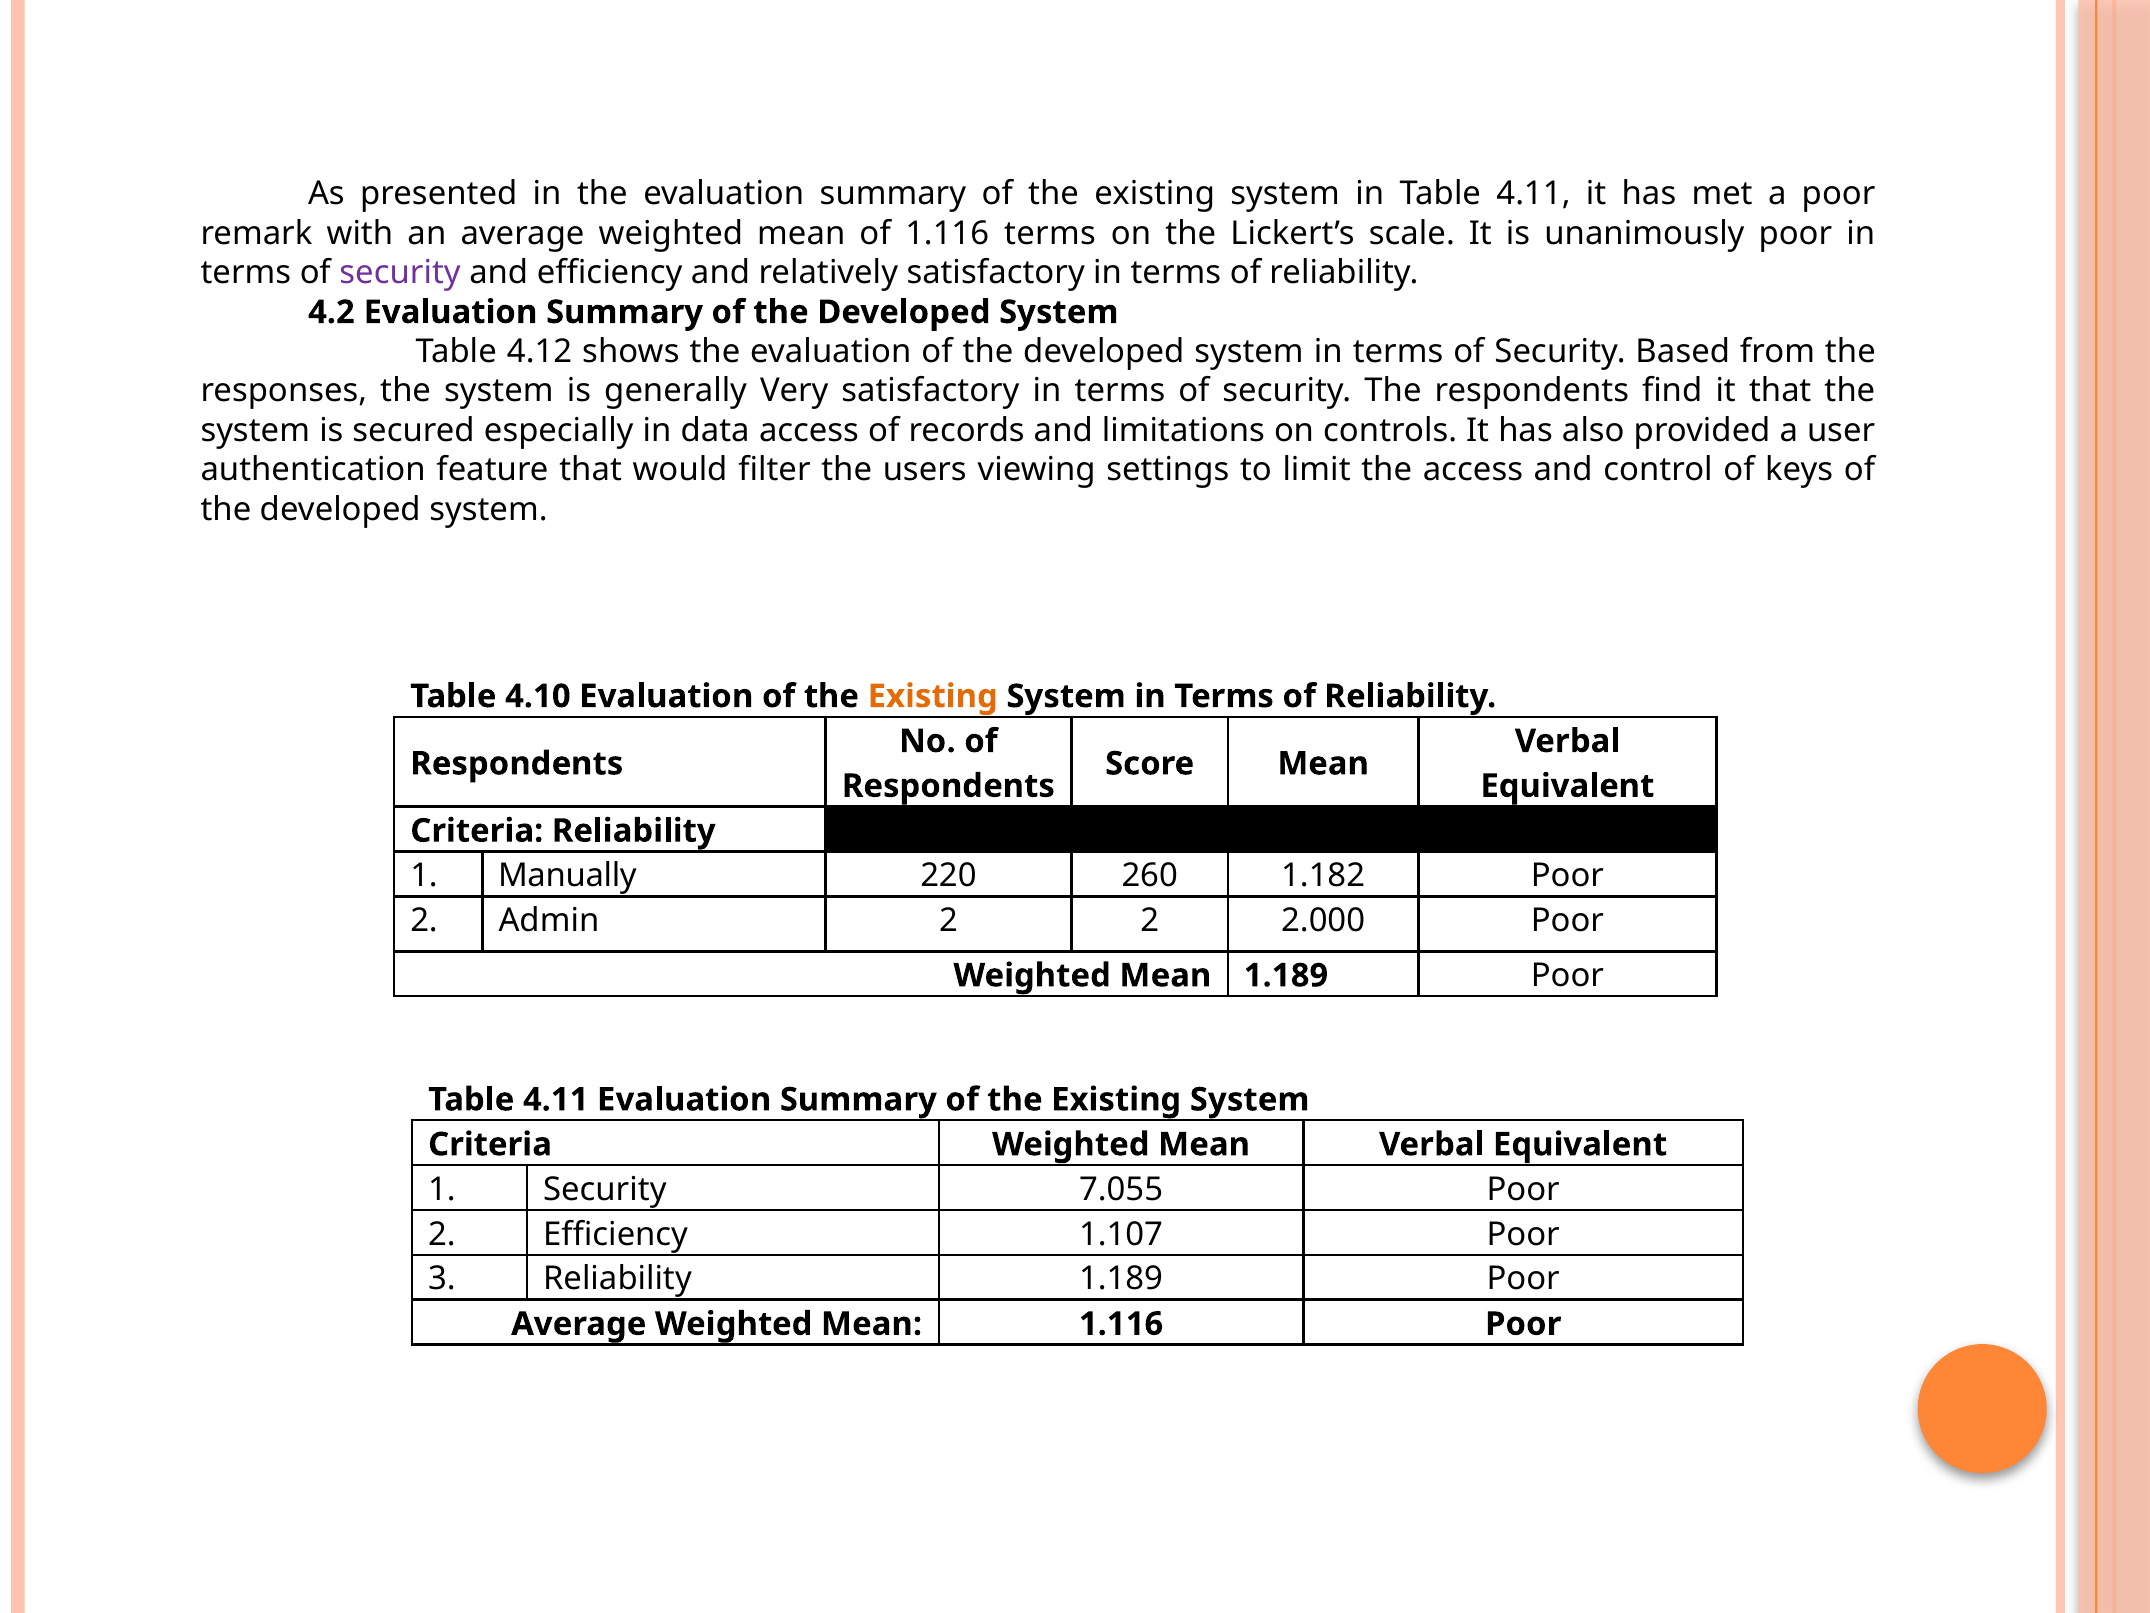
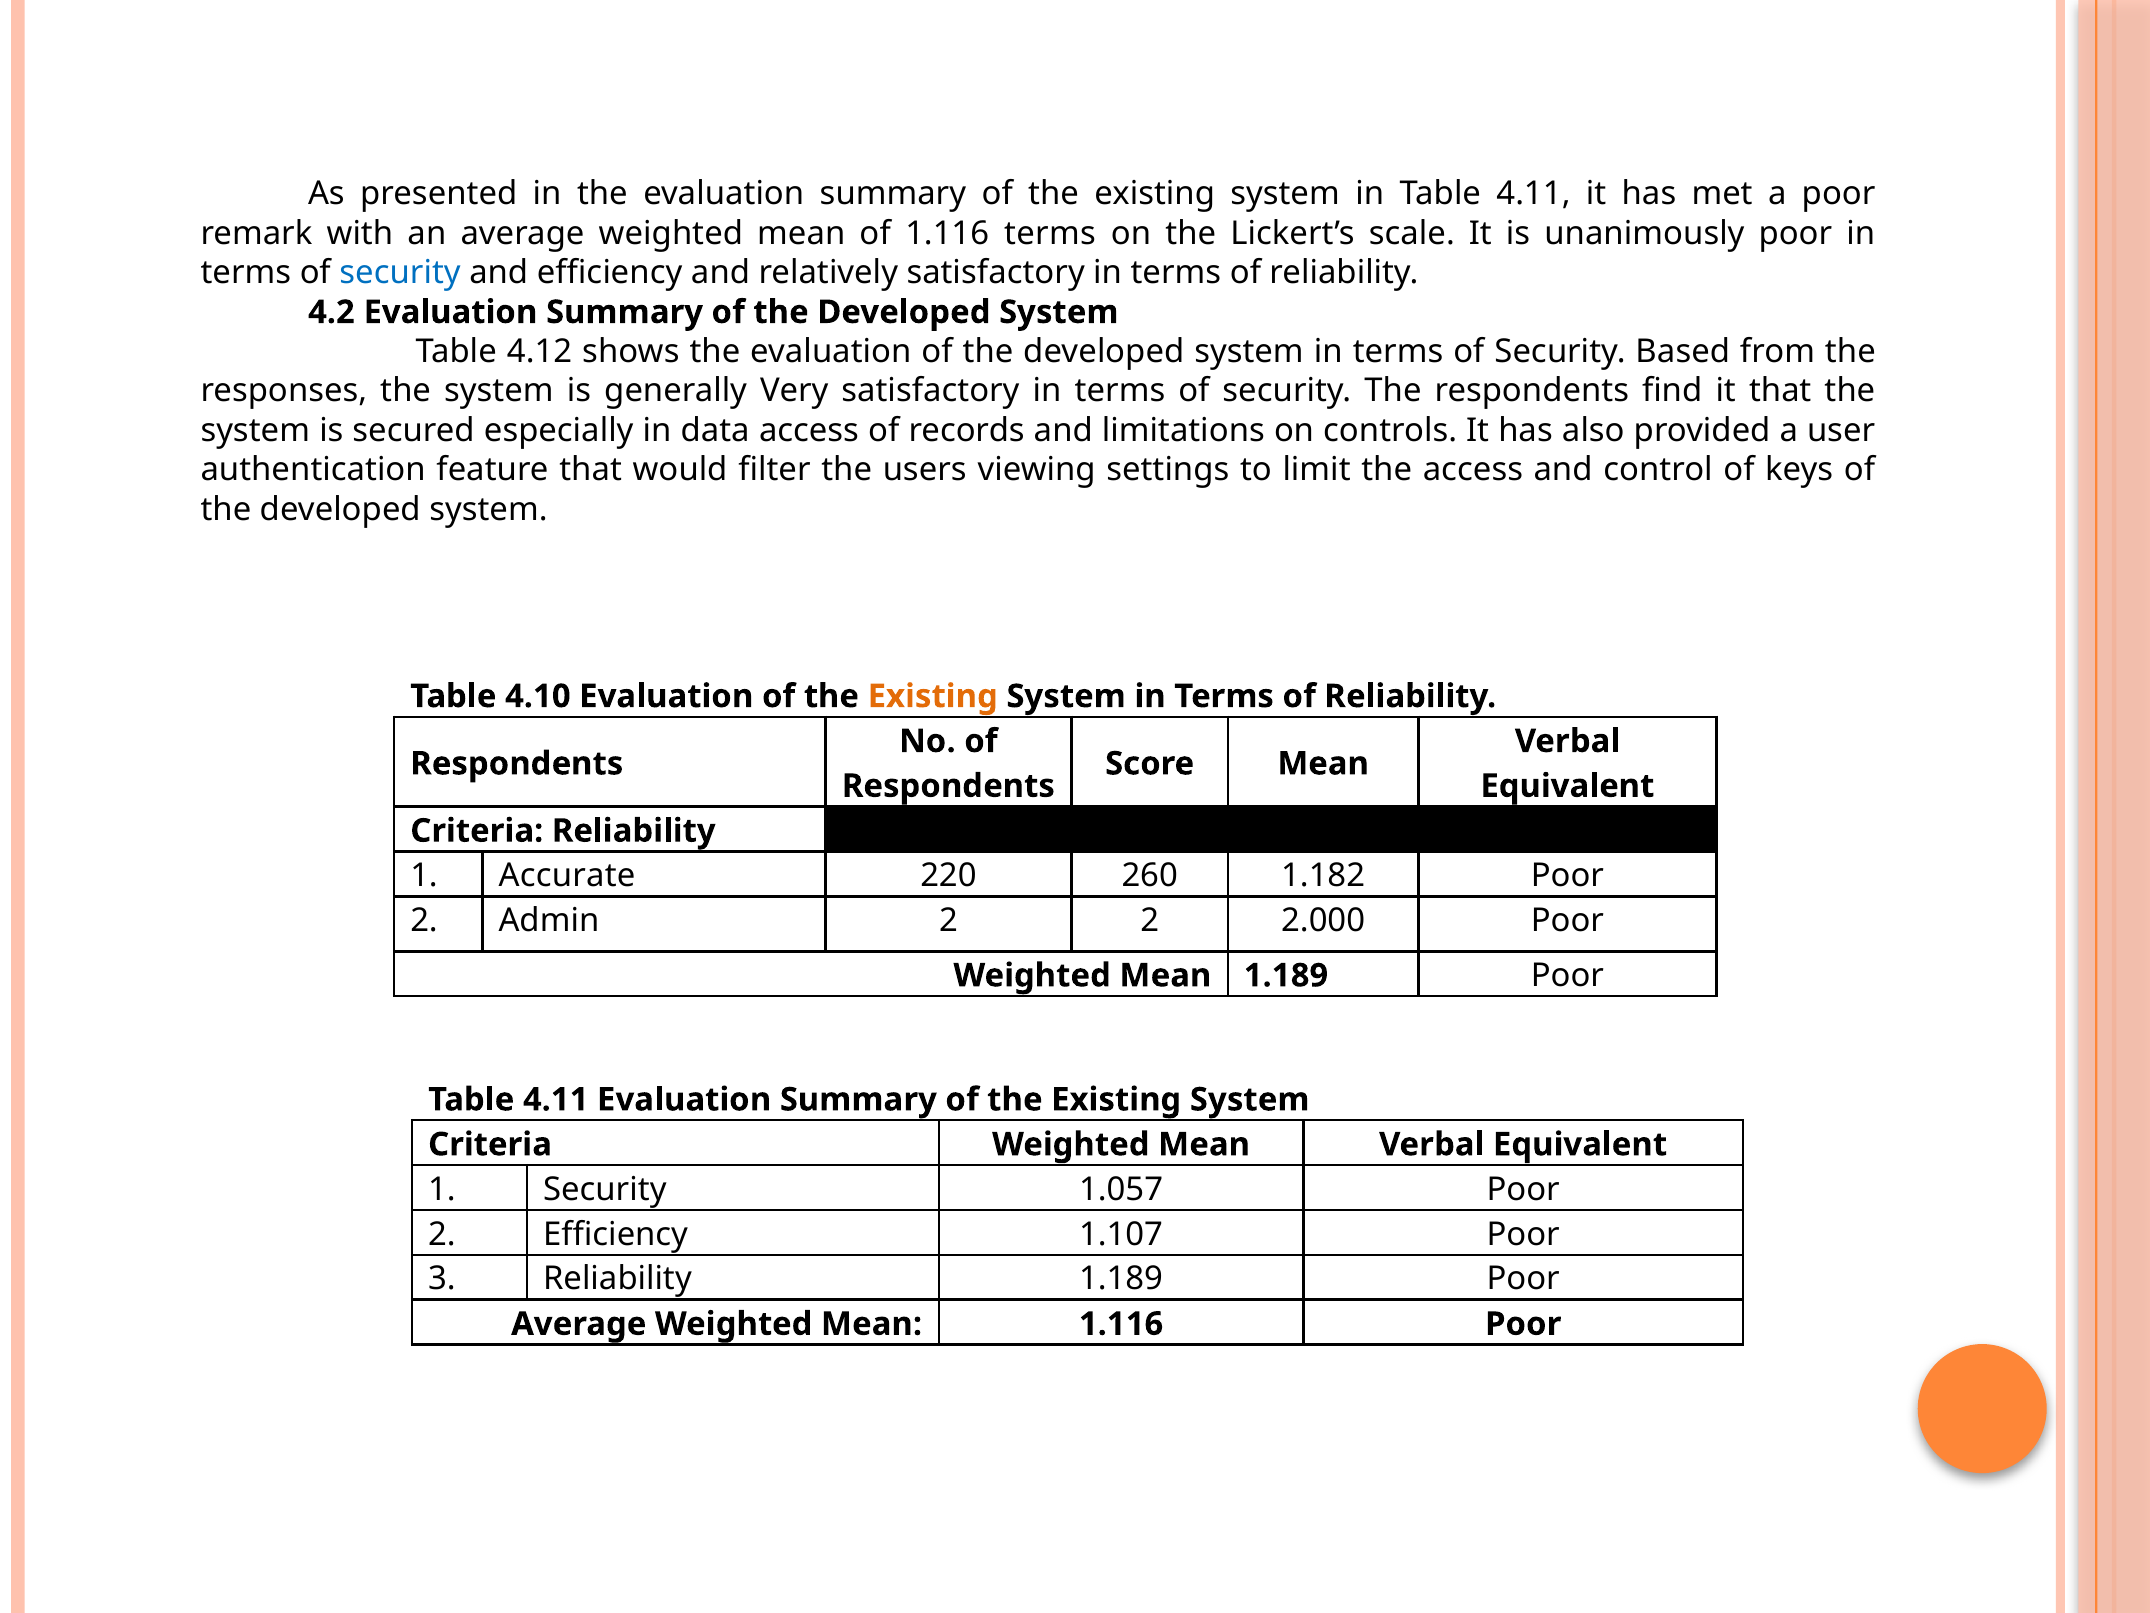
security colour: purple -> blue (400, 273)
Manually: Manually -> Accurate (567, 875)
7.055: 7.055 -> 1.057 (1121, 1189)
